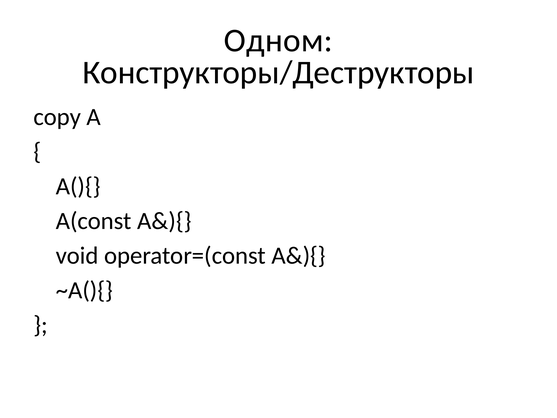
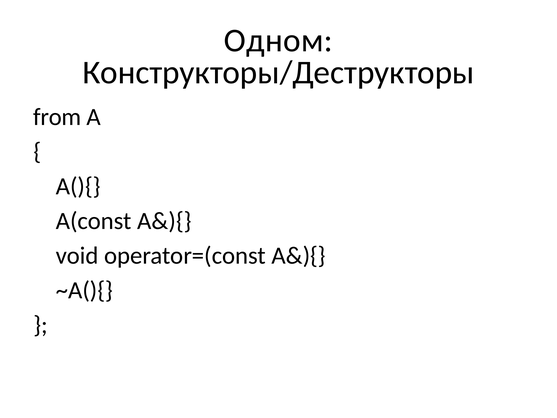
copy: copy -> from (57, 117)
